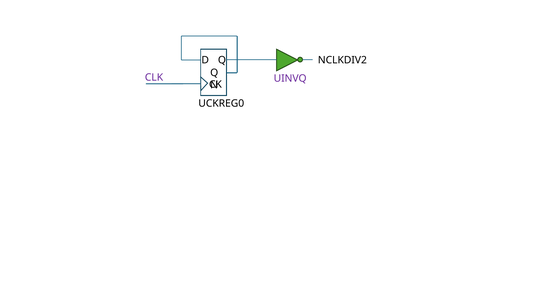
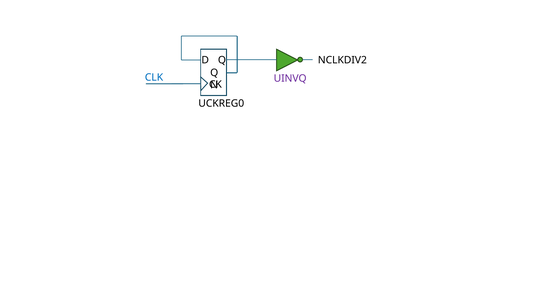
CLK colour: purple -> blue (154, 78)
